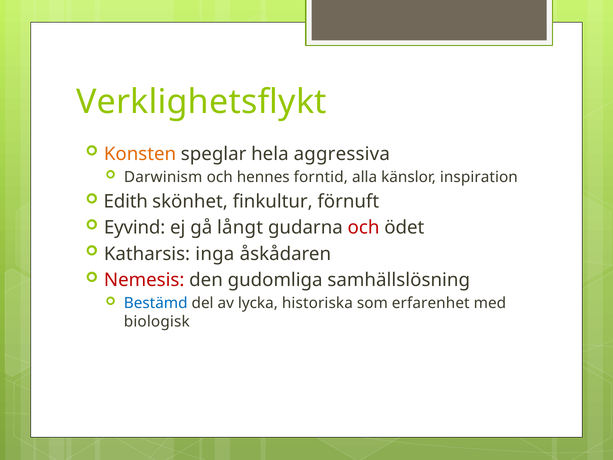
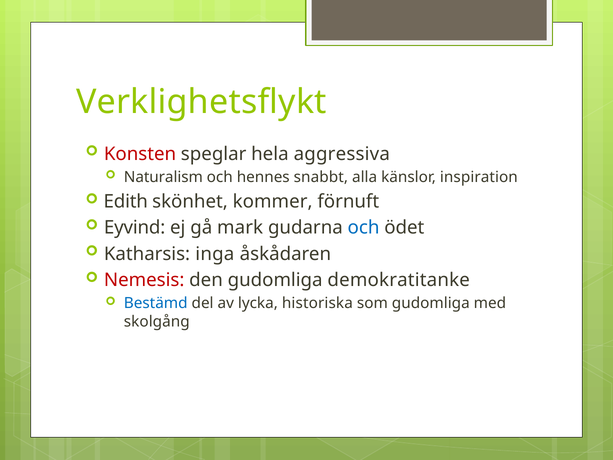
Konsten colour: orange -> red (140, 154)
Darwinism: Darwinism -> Naturalism (163, 177)
forntid: forntid -> snabbt (321, 177)
finkultur: finkultur -> kommer (273, 201)
långt: långt -> mark (240, 228)
och colour: red -> blue (364, 228)
samhällslösning: samhällslösning -> demokratitanke (399, 280)
som erfarenhet: erfarenhet -> gudomliga (431, 303)
biologisk: biologisk -> skolgång (157, 322)
